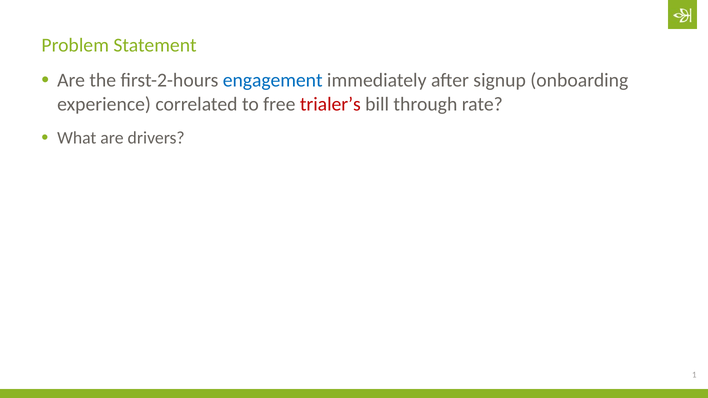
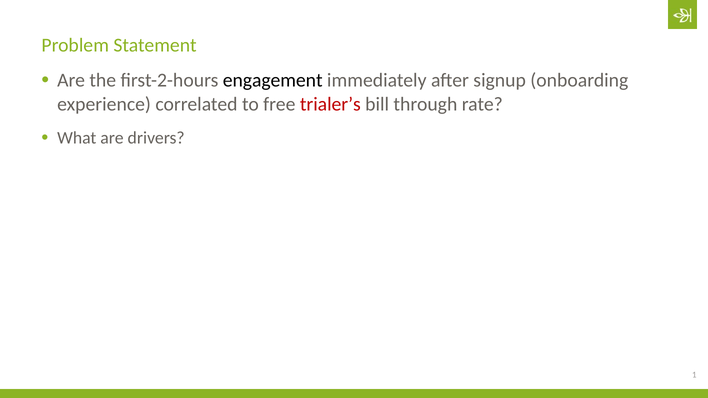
engagement colour: blue -> black (273, 80)
